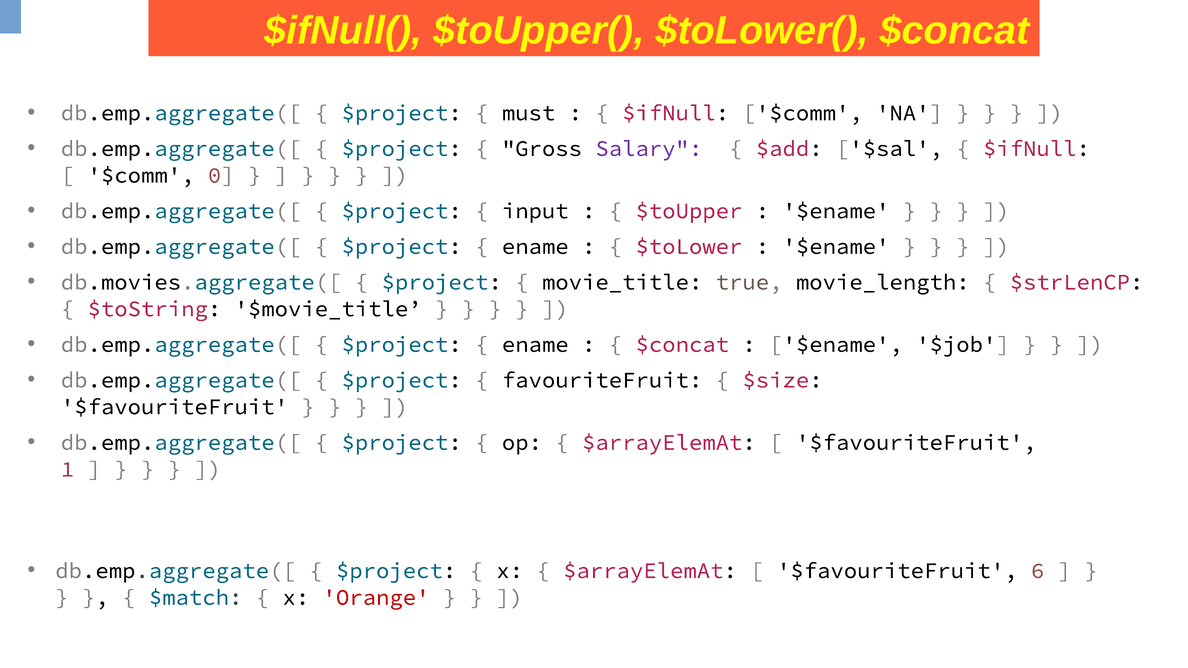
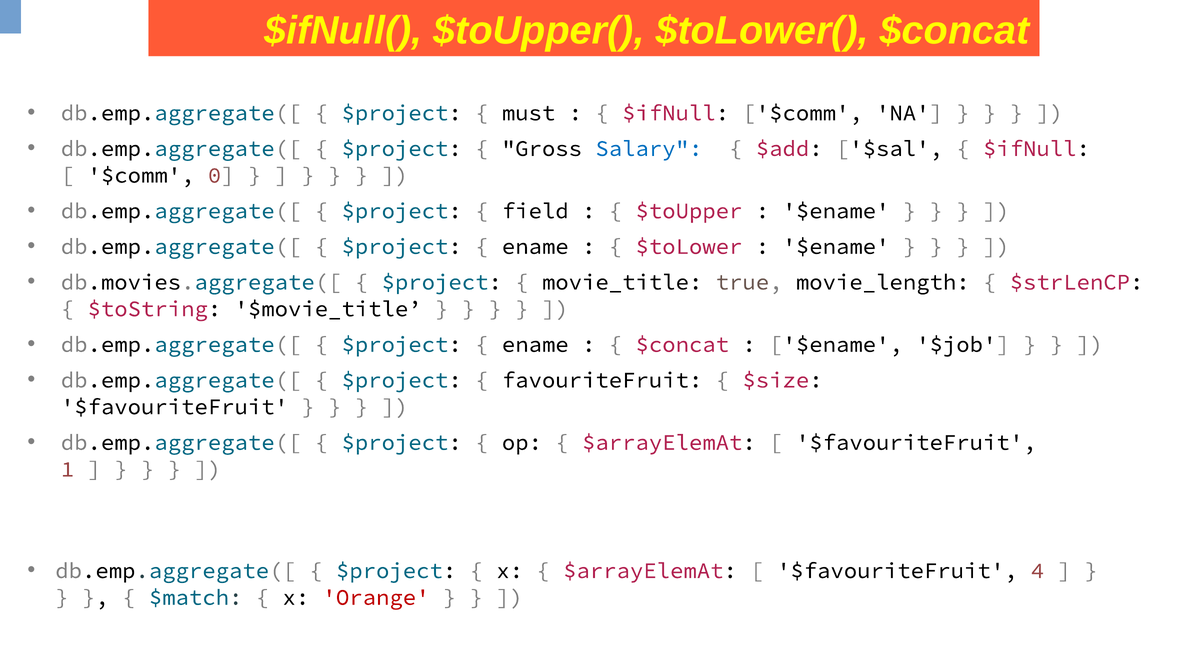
Salary colour: purple -> blue (649, 149)
input: input -> field (535, 211)
6: 6 -> 4 (1038, 571)
